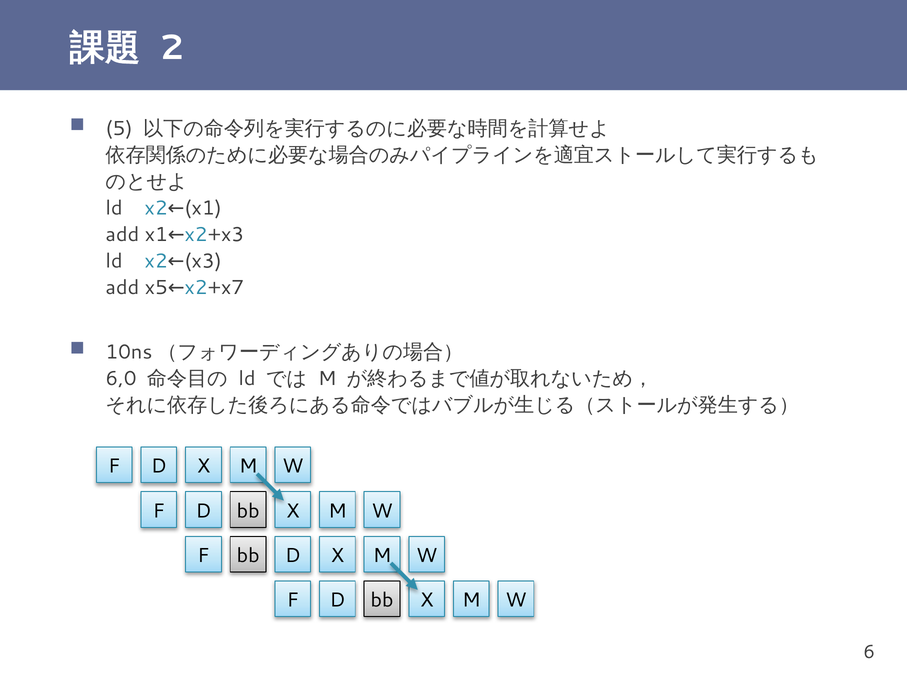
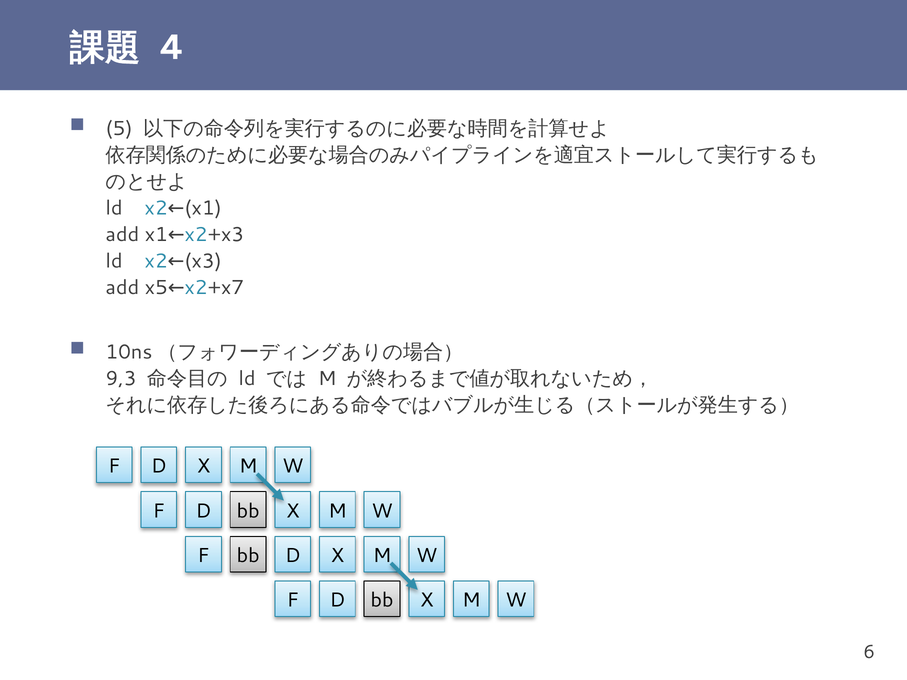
2: 2 -> 4 (172, 48)
6,0: 6,0 -> 9,3 (121, 379)
